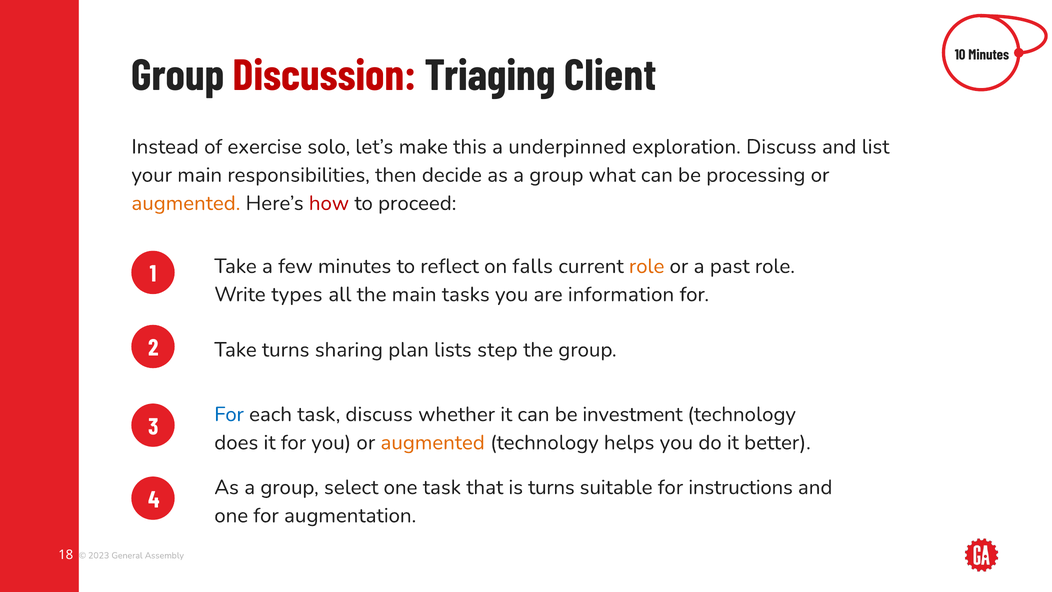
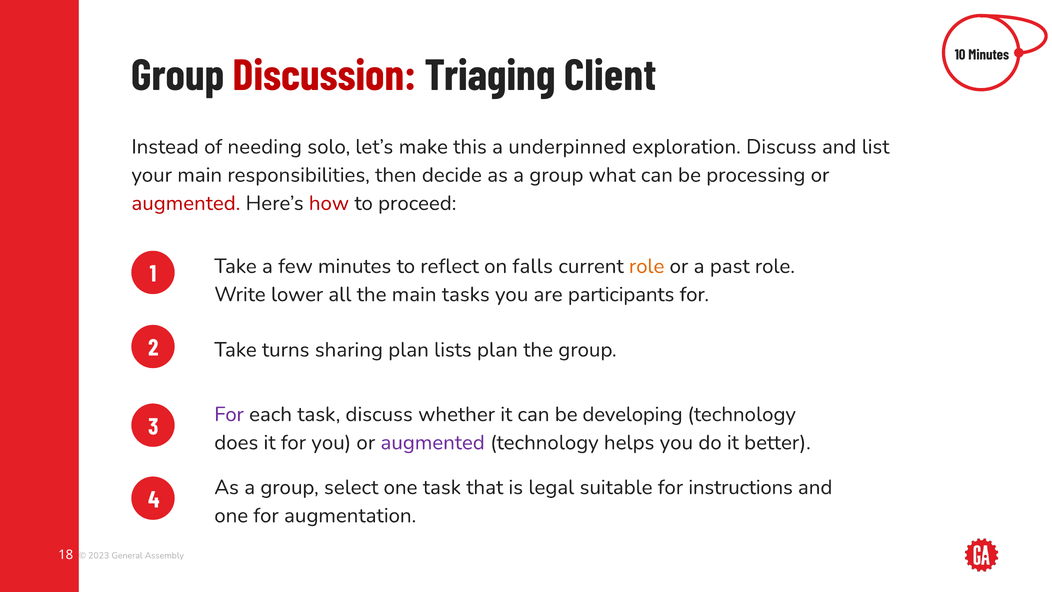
exercise: exercise -> needing (265, 147)
augmented colour: orange -> red (186, 203)
types: types -> lower (297, 294)
information: information -> participants (621, 294)
lists step: step -> plan (497, 350)
For colour: blue -> purple (229, 414)
investment: investment -> developing (633, 414)
augmented colour: orange -> purple (433, 442)
is turns: turns -> legal (551, 487)
